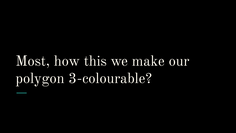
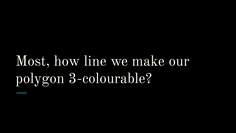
this: this -> line (95, 61)
